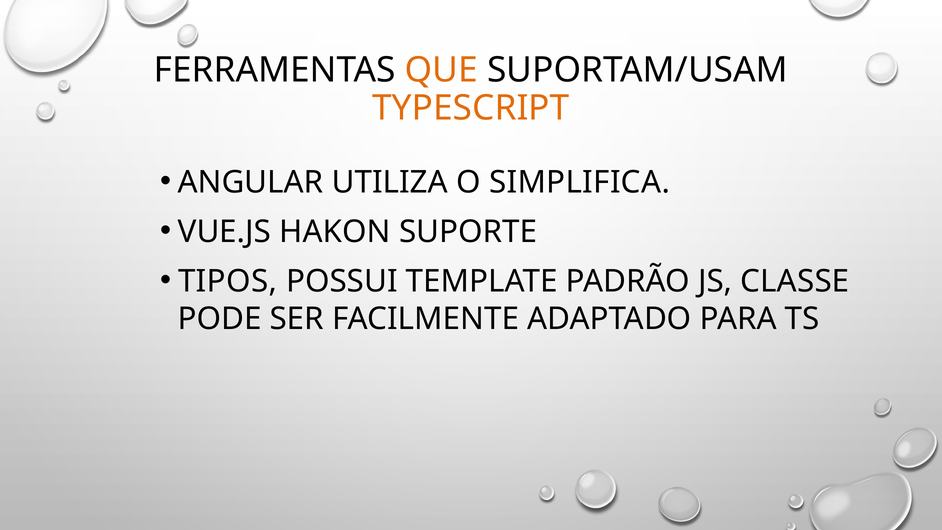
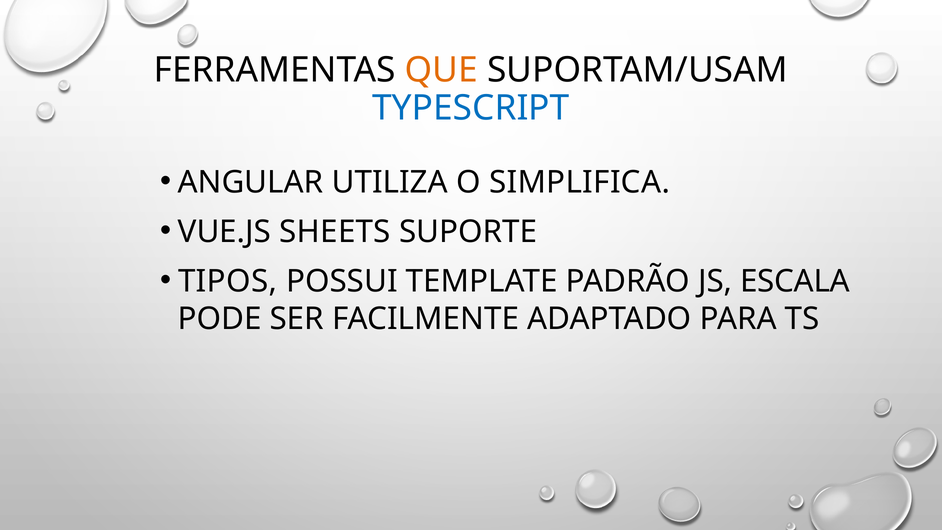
TYPESCRIPT colour: orange -> blue (471, 108)
HAKON: HAKON -> SHEETS (335, 232)
CLASSE: CLASSE -> ESCALA (795, 281)
